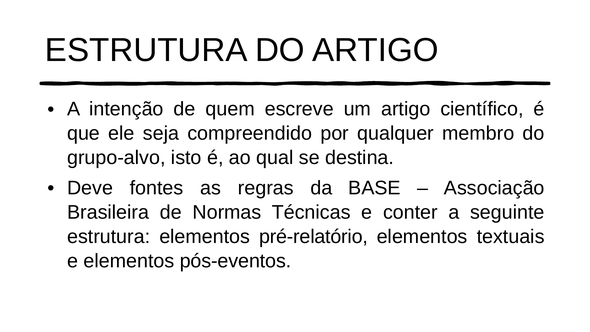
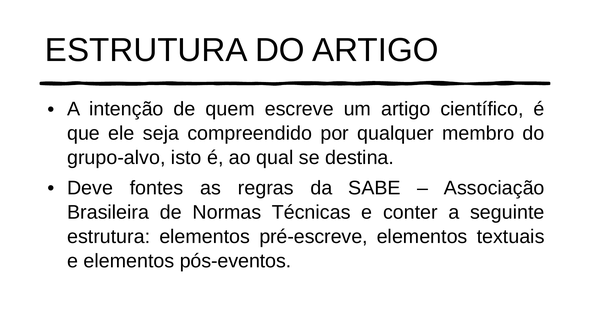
BASE: BASE -> SABE (374, 188)
pré-relatório: pré-relatório -> pré-escreve (313, 237)
